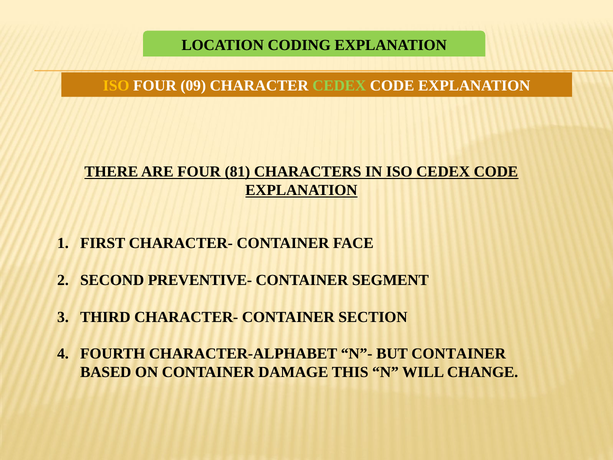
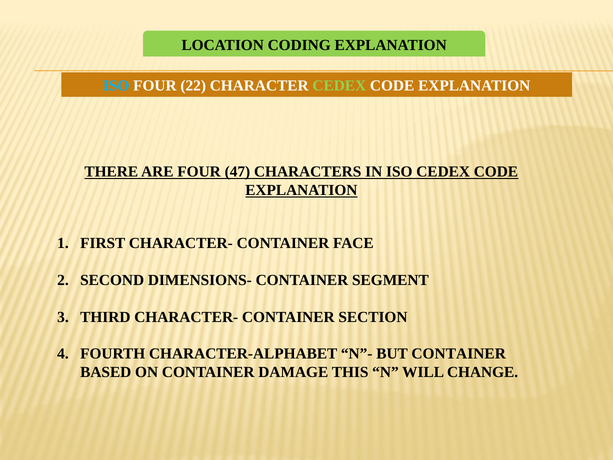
ISO colour: yellow -> light blue (116, 86)
09: 09 -> 22 (193, 86)
81: 81 -> 47 (237, 172)
PREVENTIVE-: PREVENTIVE- -> DIMENSIONS- (200, 280)
